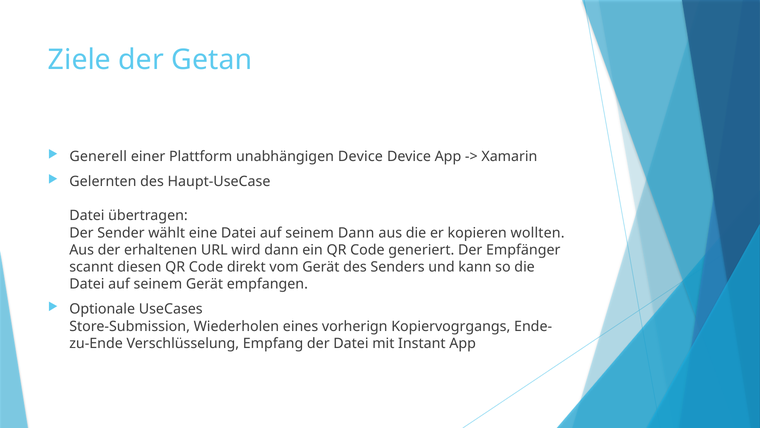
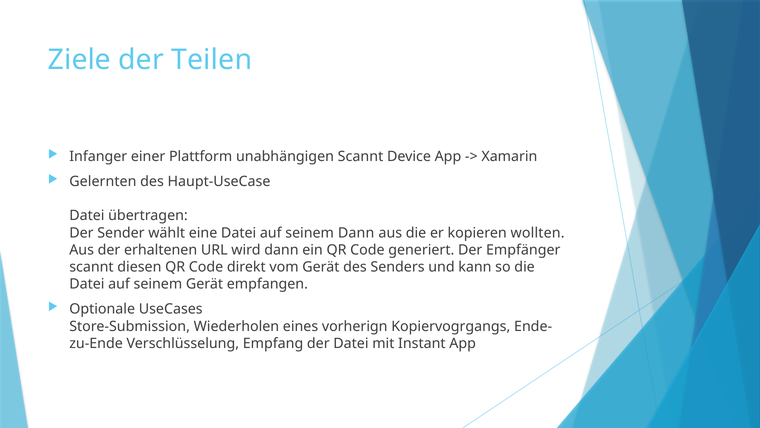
Getan: Getan -> Teilen (212, 60)
Generell: Generell -> Infanger (98, 156)
unabhängigen Device: Device -> Scannt (360, 156)
